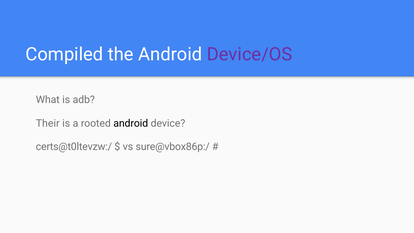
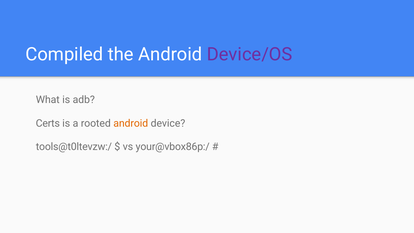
Their: Their -> Certs (48, 123)
android colour: black -> orange (131, 123)
certs@t0ltevzw:/: certs@t0ltevzw:/ -> tools@t0ltevzw:/ (74, 147)
sure@vbox86p:/: sure@vbox86p:/ -> your@vbox86p:/ (173, 147)
